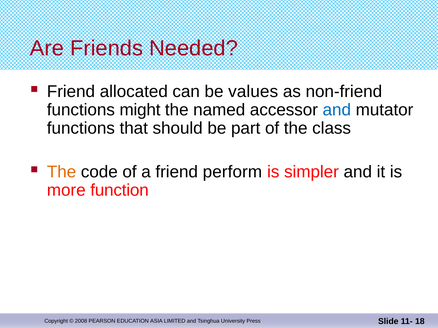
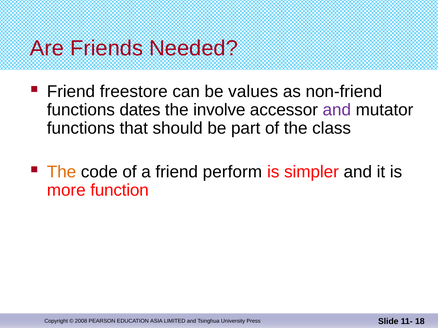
allocated: allocated -> freestore (134, 92)
might: might -> dates (140, 110)
named: named -> involve (219, 110)
and colour: blue -> purple (337, 110)
